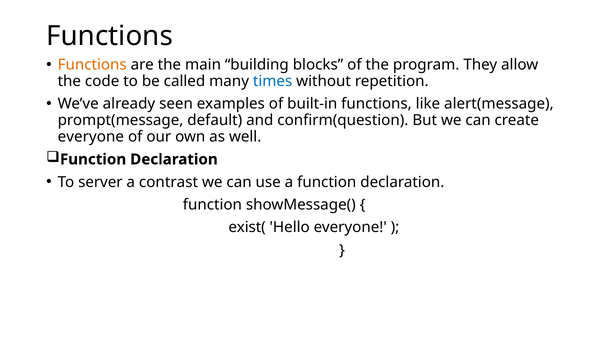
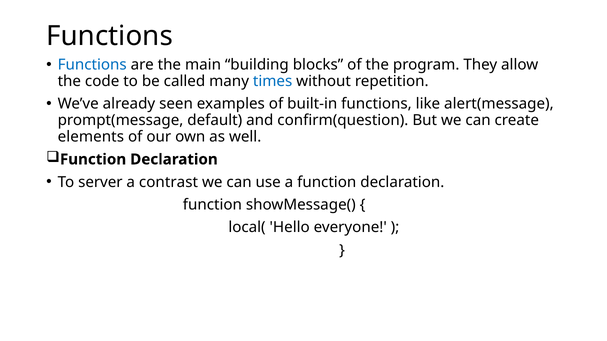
Functions colour: orange -> blue (92, 65)
everyone: everyone -> elements (91, 137)
exist(: exist( -> local( (247, 228)
